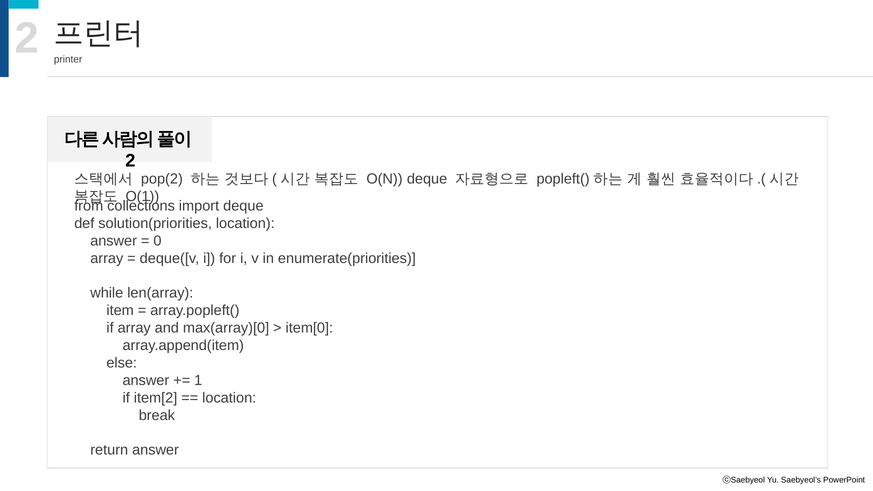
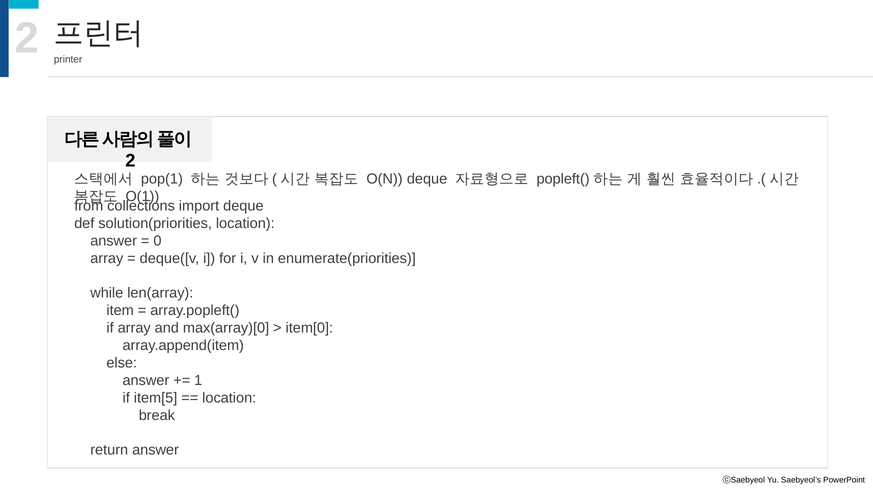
pop(2: pop(2 -> pop(1 (162, 179)
item[2: item[2 -> item[5 (156, 398)
